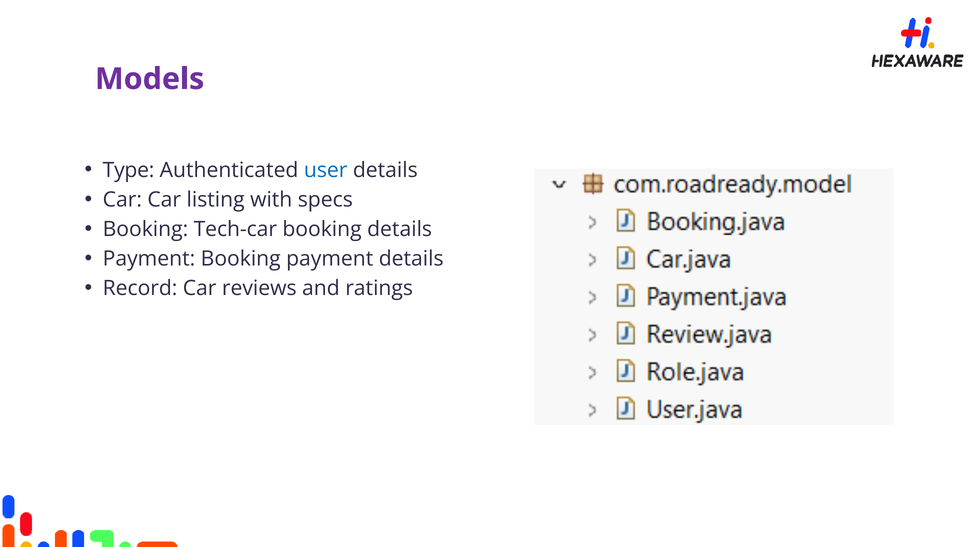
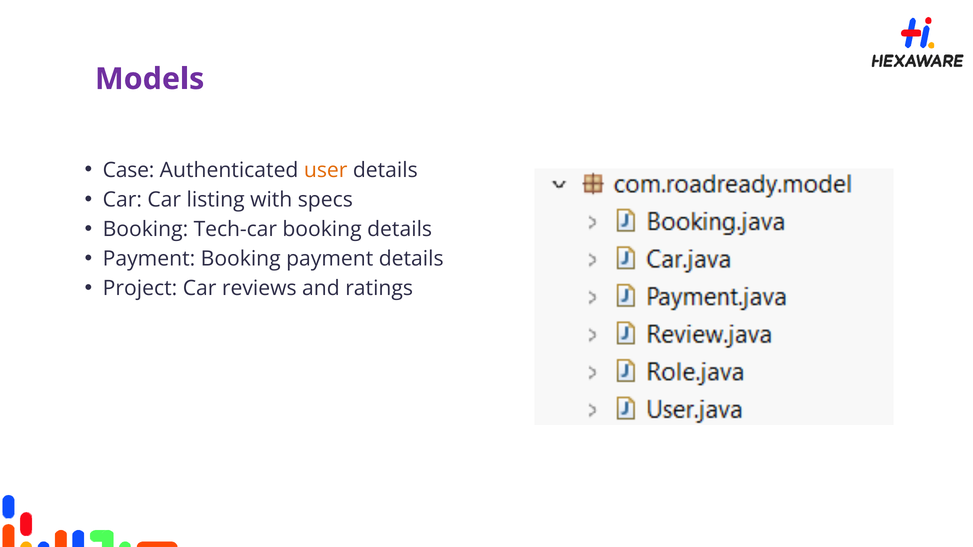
Type: Type -> Case (129, 170)
user colour: blue -> orange (326, 170)
Record: Record -> Project (140, 289)
